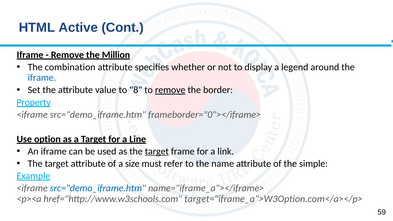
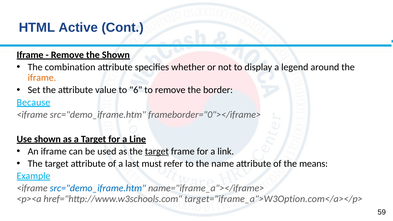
the Million: Million -> Shown (116, 55)
iframe colour: blue -> orange (42, 78)
8: 8 -> 6 (136, 90)
remove underline: present -> none (170, 90)
Property: Property -> Because (33, 102)
Use option: option -> shown (47, 139)
size: size -> last (132, 164)
simple: simple -> means (314, 164)
